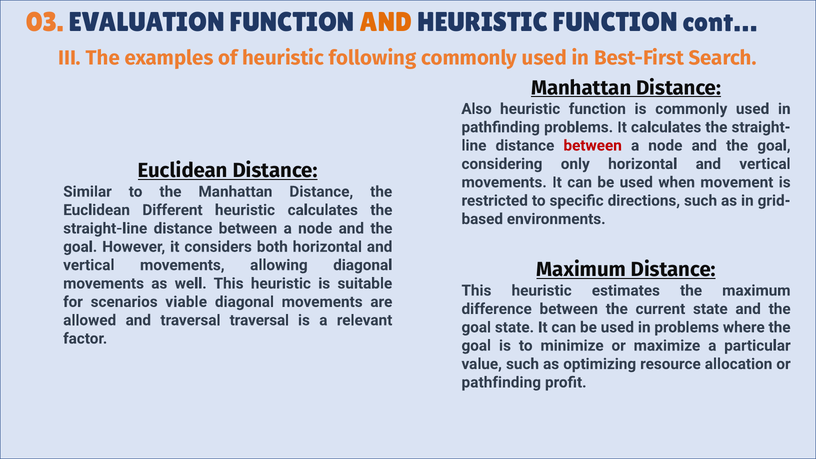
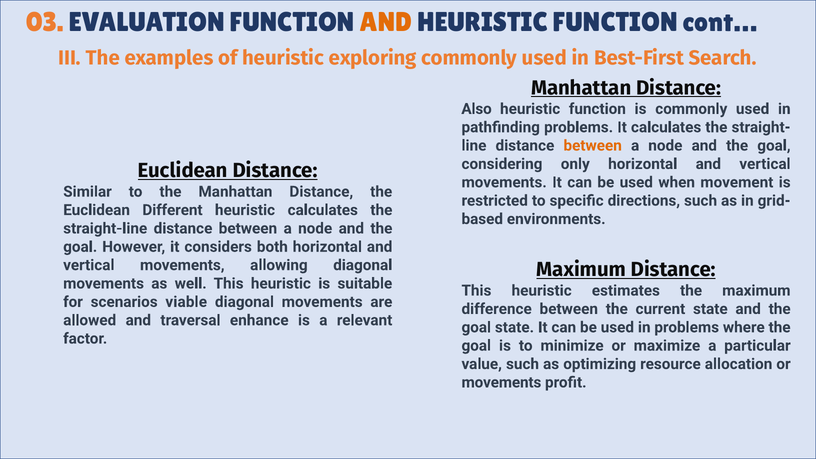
following: following -> exploring (373, 58)
between colour: red -> orange (593, 146)
traversal traversal: traversal -> enhance (259, 320)
pathfinding: pathfinding -> movements (501, 382)
